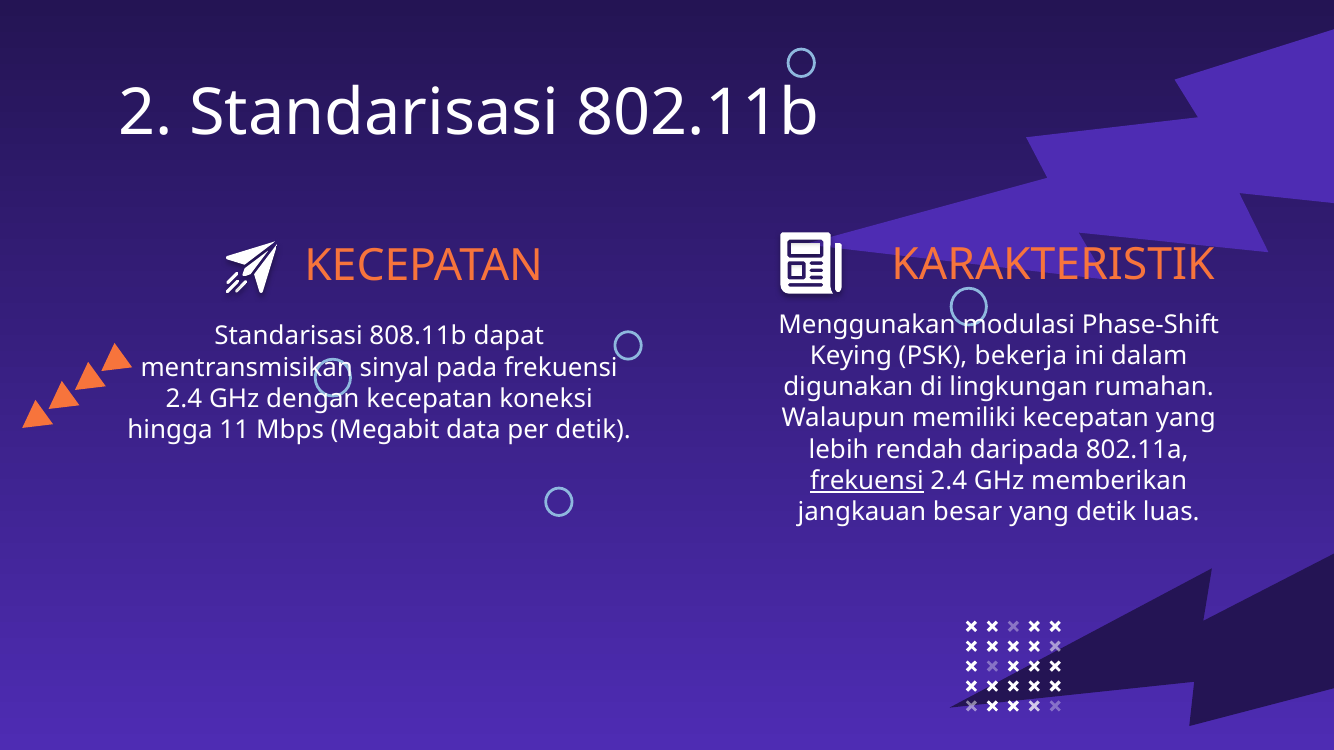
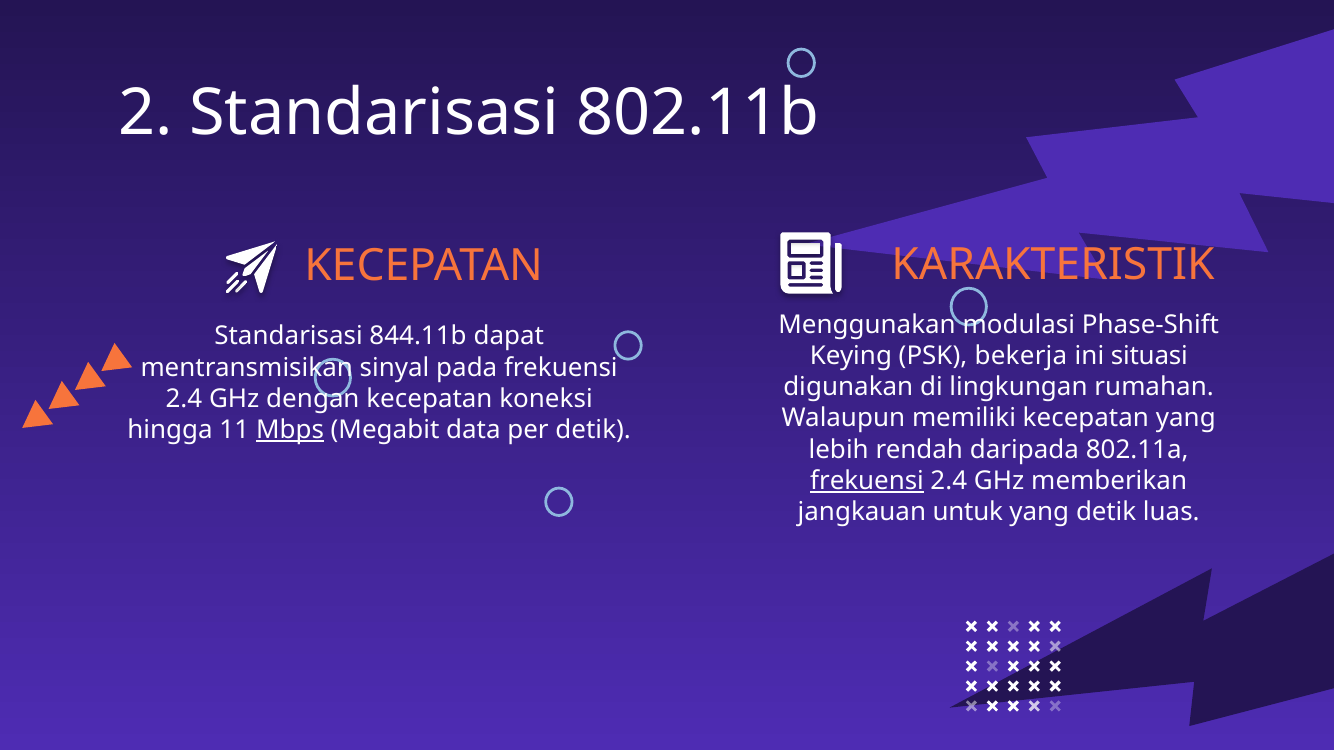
808.11b: 808.11b -> 844.11b (418, 337)
dalam: dalam -> situasi (1149, 356)
Mbps underline: none -> present (290, 430)
besar: besar -> untuk (968, 512)
